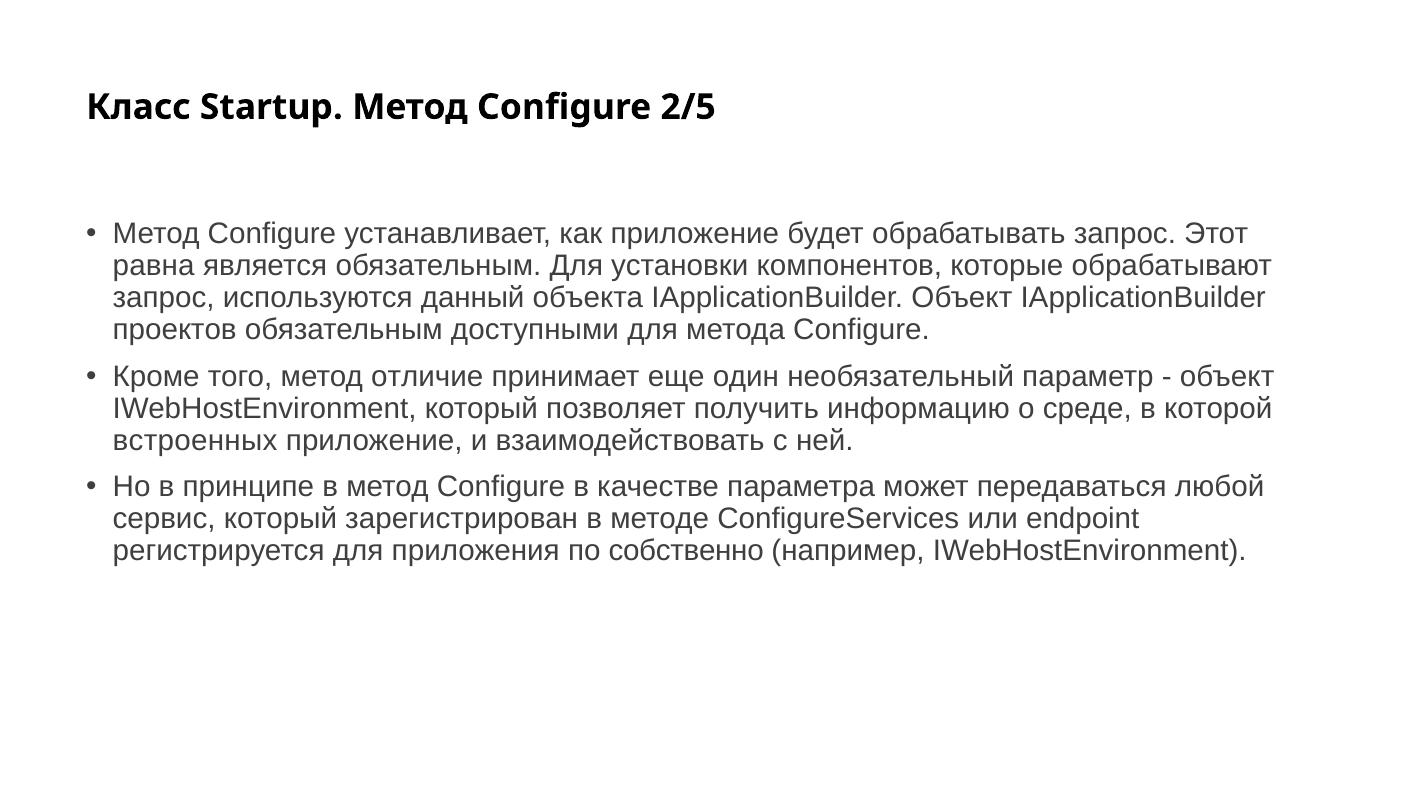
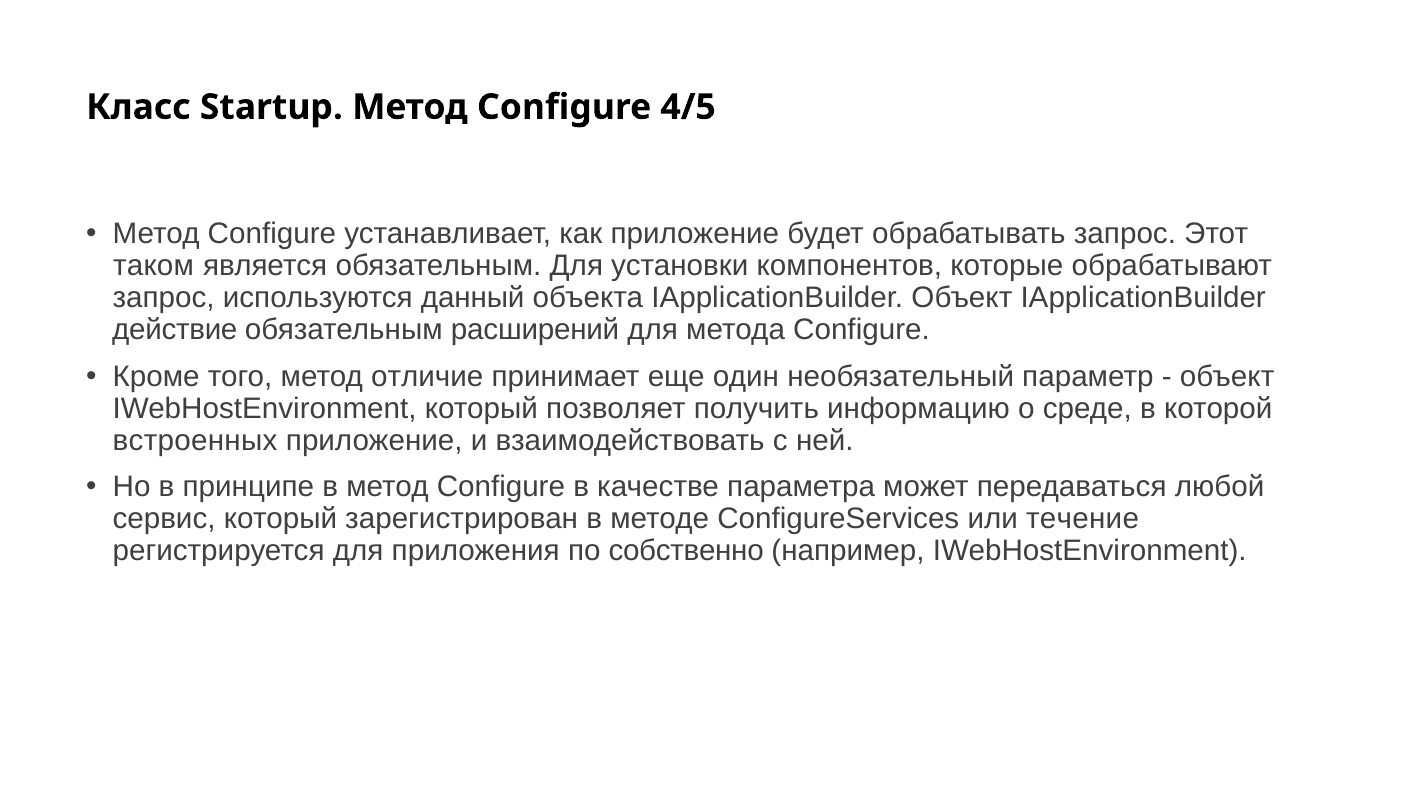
2/5: 2/5 -> 4/5 (688, 107)
равна: равна -> таком (154, 266)
проектов: проектов -> действие (175, 330)
доступными: доступными -> расширений (535, 330)
endpoint: endpoint -> течение (1083, 519)
